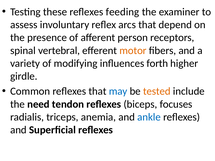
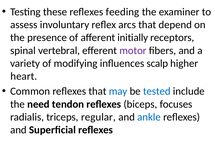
person: person -> initially (133, 38)
motor colour: orange -> purple (133, 51)
forth: forth -> scalp (157, 63)
girdle: girdle -> heart (24, 76)
tested colour: orange -> blue (157, 91)
anemia: anemia -> regular (98, 117)
